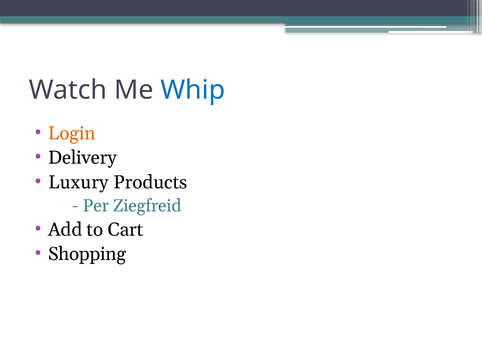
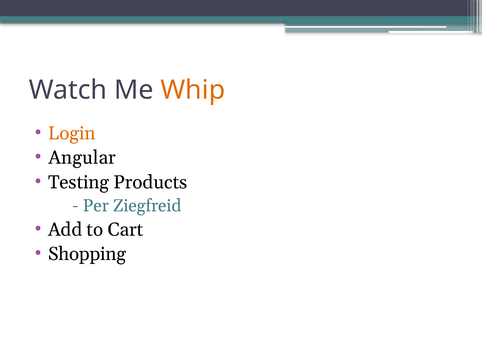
Whip colour: blue -> orange (193, 90)
Delivery: Delivery -> Angular (82, 158)
Luxury: Luxury -> Testing (79, 183)
